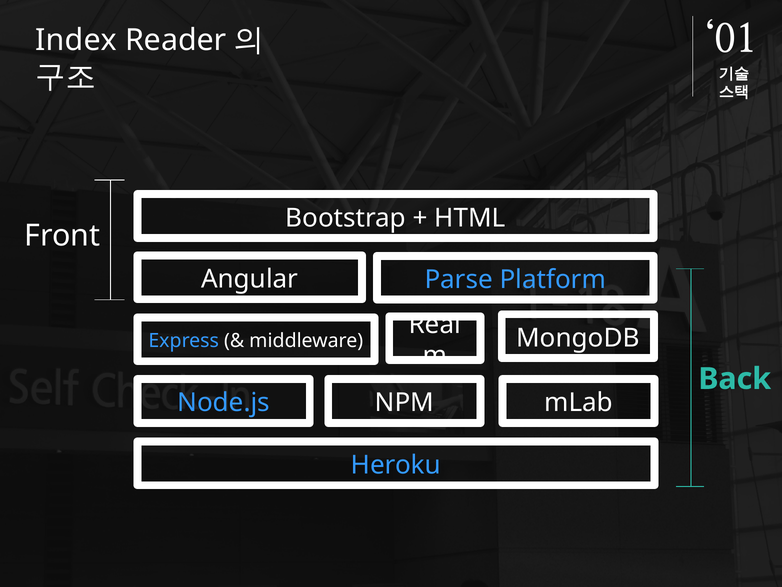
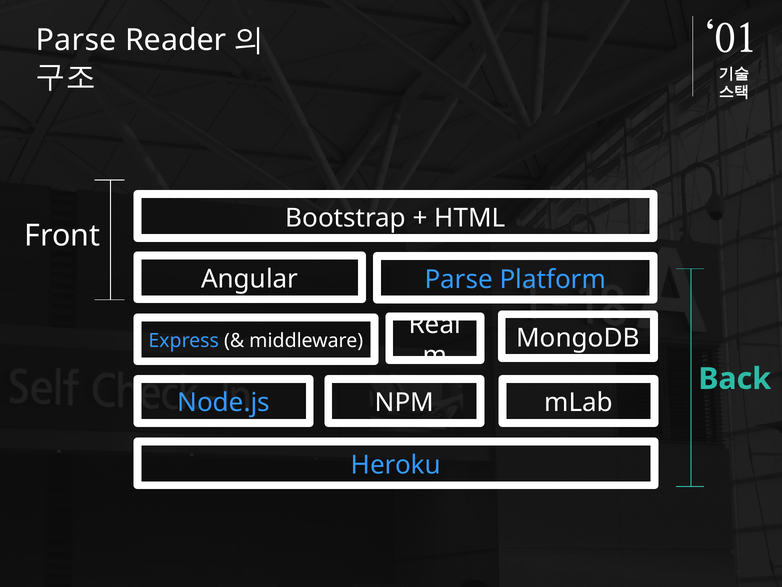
Index: Index -> Parse (76, 40)
